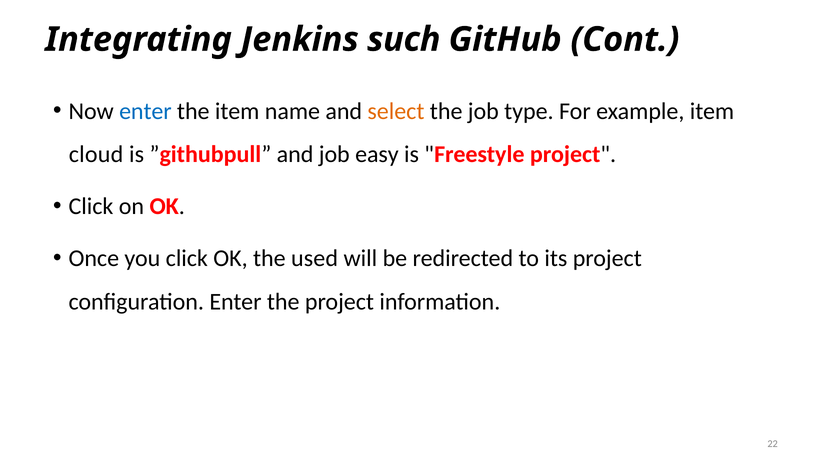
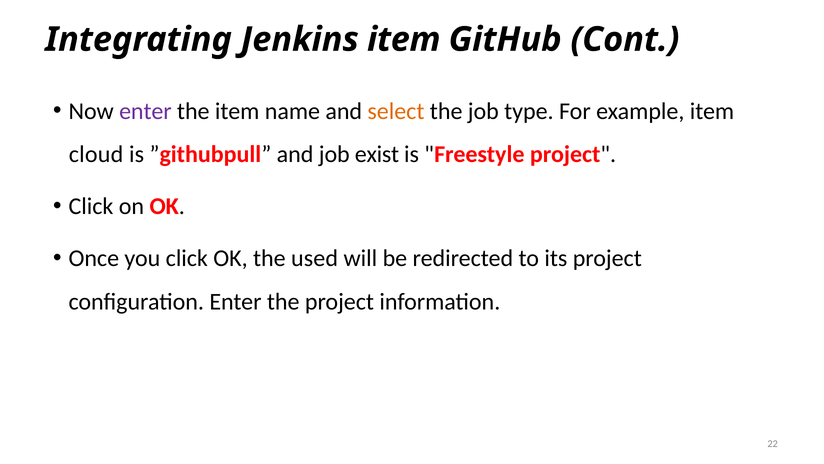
Jenkins such: such -> item (404, 39)
enter colour: blue -> purple (145, 111)
easy: easy -> exist (377, 154)
